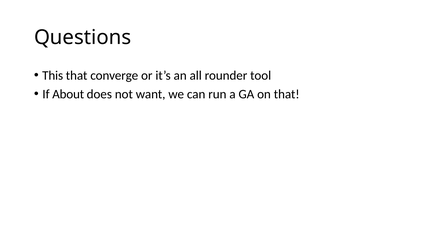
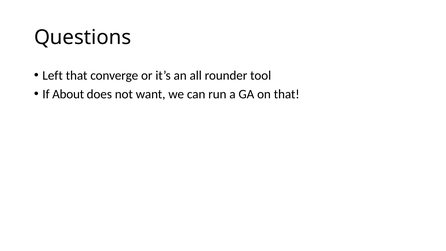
This: This -> Left (53, 75)
